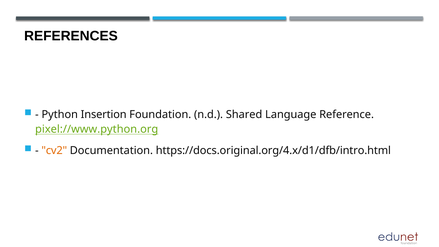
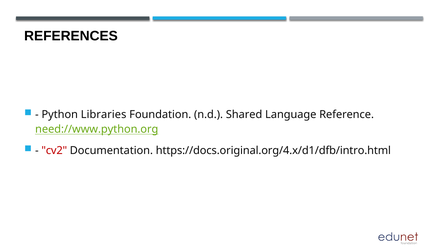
Insertion: Insertion -> Libraries (104, 114)
pixel://www.python.org: pixel://www.python.org -> need://www.python.org (97, 129)
cv2 colour: orange -> red (54, 150)
